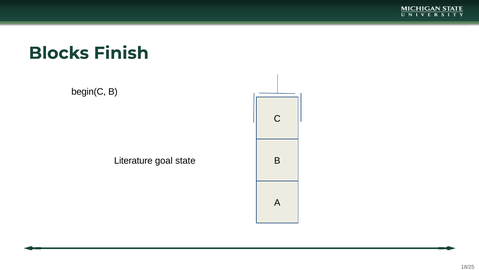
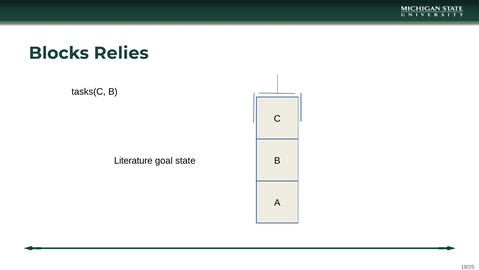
Finish: Finish -> Relies (121, 53)
begin(C: begin(C -> tasks(C (89, 92)
